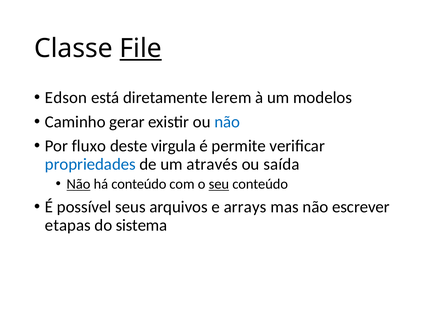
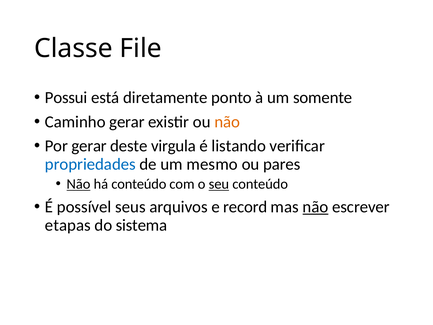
File underline: present -> none (141, 48)
Edson: Edson -> Possui (66, 98)
lerem: lerem -> ponto (232, 98)
modelos: modelos -> somente (323, 98)
não colour: blue -> orange (227, 122)
Por fluxo: fluxo -> gerar (89, 146)
permite: permite -> listando (239, 146)
através: através -> mesmo (212, 164)
saída: saída -> pares (282, 164)
arrays: arrays -> record (245, 207)
não underline: none -> present (315, 207)
